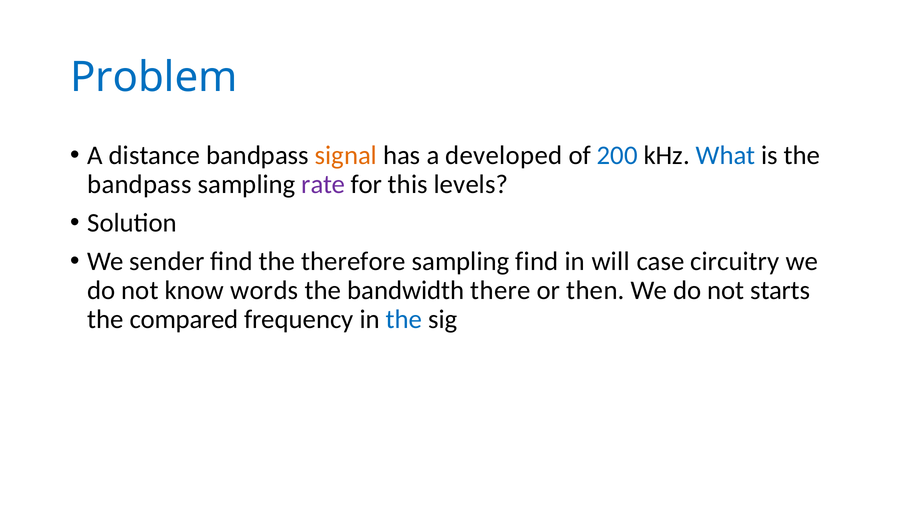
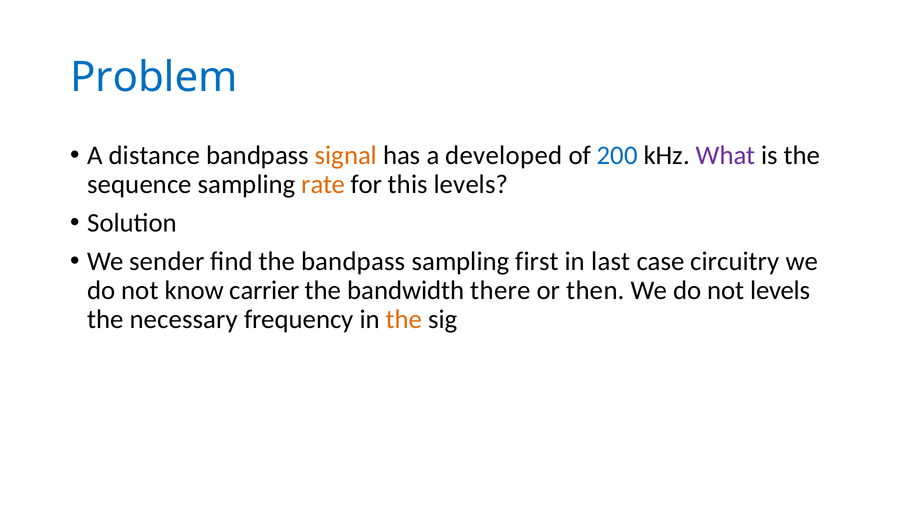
What colour: blue -> purple (726, 155)
bandpass: bandpass -> sequence (140, 184)
rate colour: purple -> orange (323, 184)
the therefore: therefore -> bandpass (353, 261)
sampling find: find -> first (537, 261)
will: will -> last (611, 261)
words: words -> carrier (264, 290)
not starts: starts -> levels (780, 290)
compared: compared -> necessary (184, 319)
the colour: blue -> orange (404, 319)
